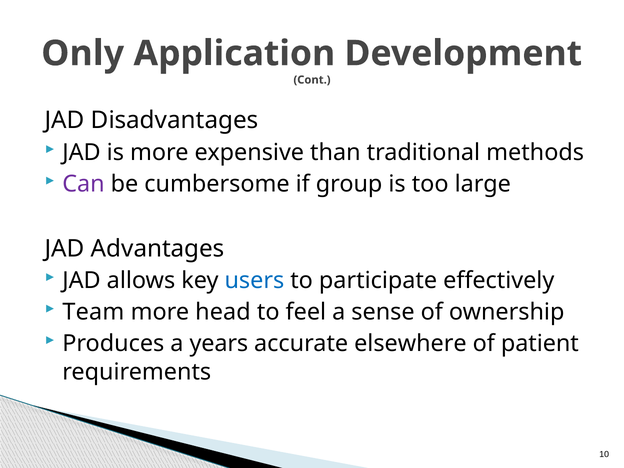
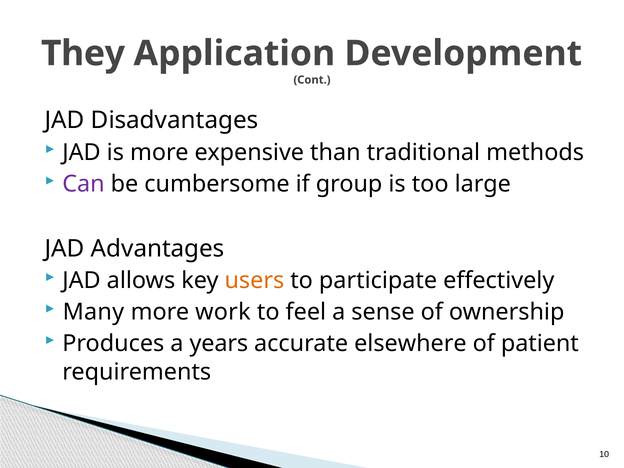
Only: Only -> They (83, 54)
users colour: blue -> orange (254, 281)
Team: Team -> Many (93, 312)
head: head -> work (223, 312)
